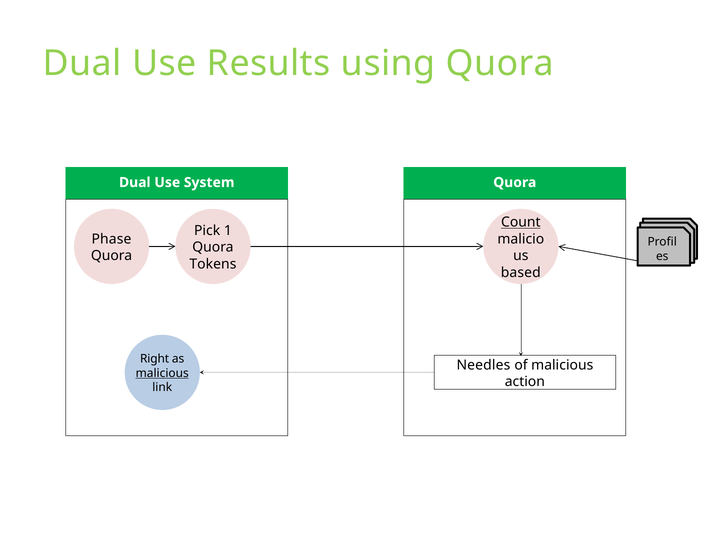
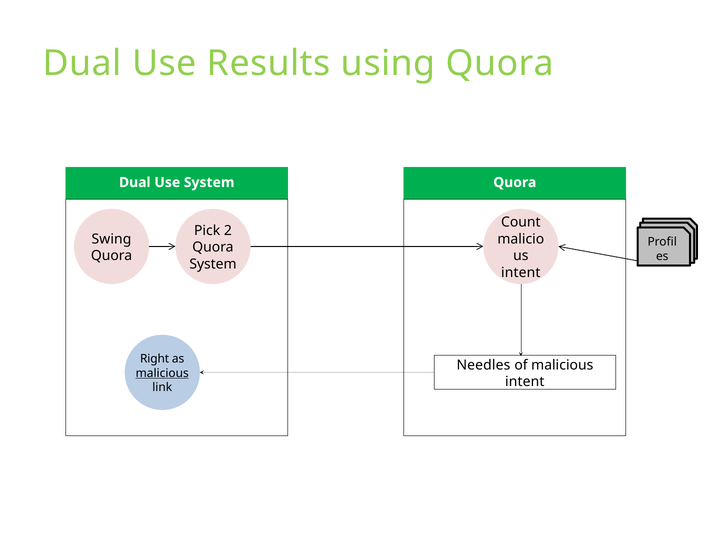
Count underline: present -> none (521, 222)
1: 1 -> 2 (228, 231)
Phase: Phase -> Swing (111, 239)
Tokens: Tokens -> System (213, 264)
based: based -> intent (521, 272)
action: action -> intent (525, 382)
